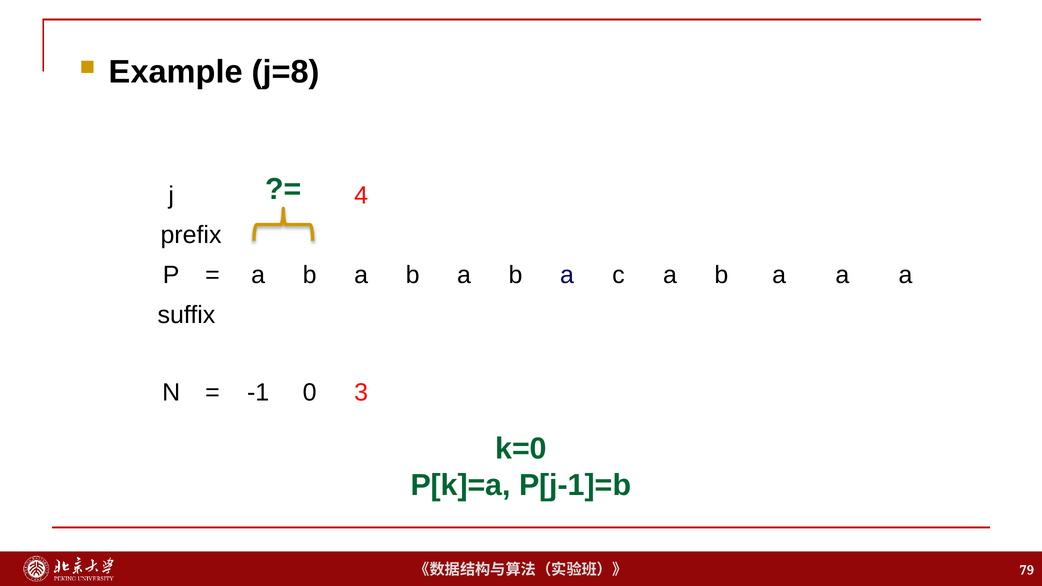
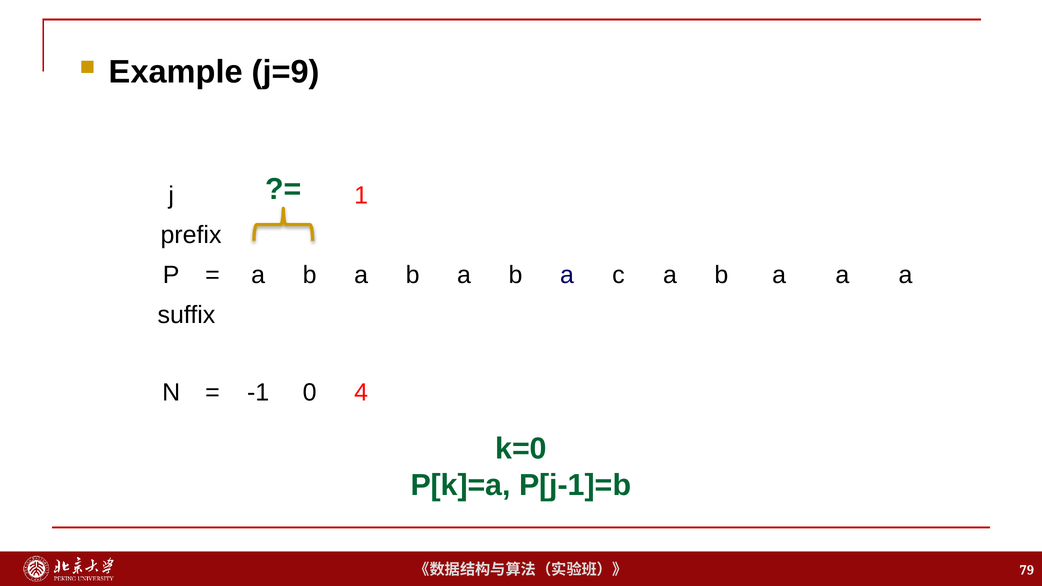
j=8: j=8 -> j=9 (286, 72)
4: 4 -> 1 (361, 195)
3: 3 -> 4 (361, 393)
